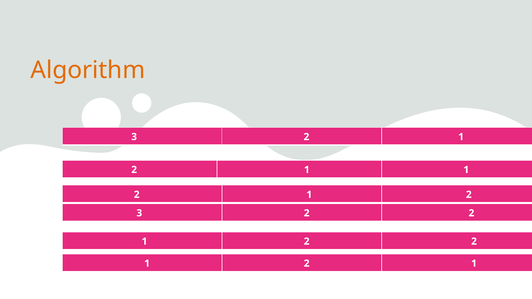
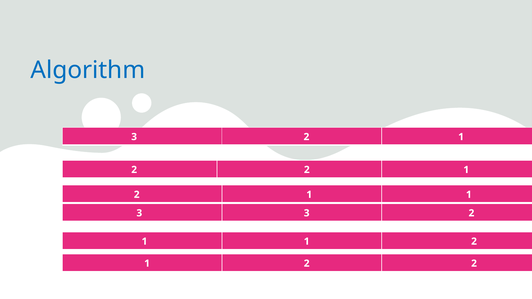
Algorithm colour: orange -> blue (88, 70)
1: 1 -> 2 (307, 170)
2: 2 -> 1 (469, 195)
2: 2 -> 3 (307, 213)
2: 2 -> 1 (307, 242)
1: 1 -> 2 (474, 264)
